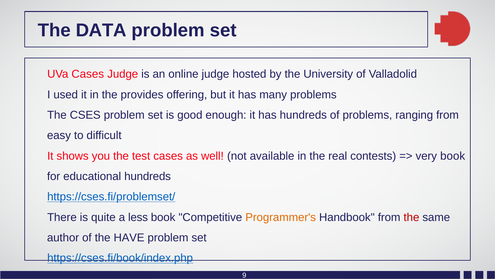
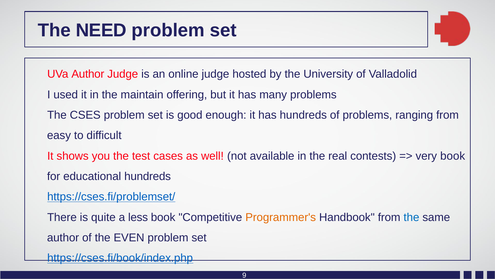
DATA: DATA -> NEED (101, 30)
Cases: Cases -> Author (88, 74)
provides: provides -> maintain (142, 94)
the colour: red -> blue (411, 217)
HAVE: HAVE -> EVEN (129, 237)
